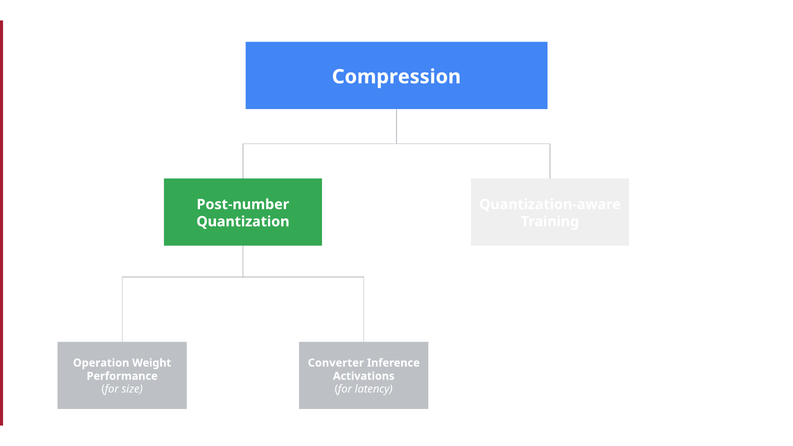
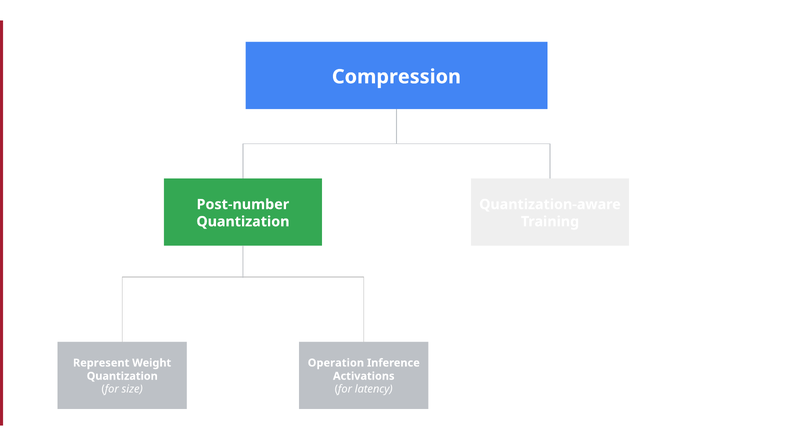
Operation: Operation -> Represent (101, 363)
Converter: Converter -> Operation (336, 363)
Performance: Performance -> Quantization (122, 376)
